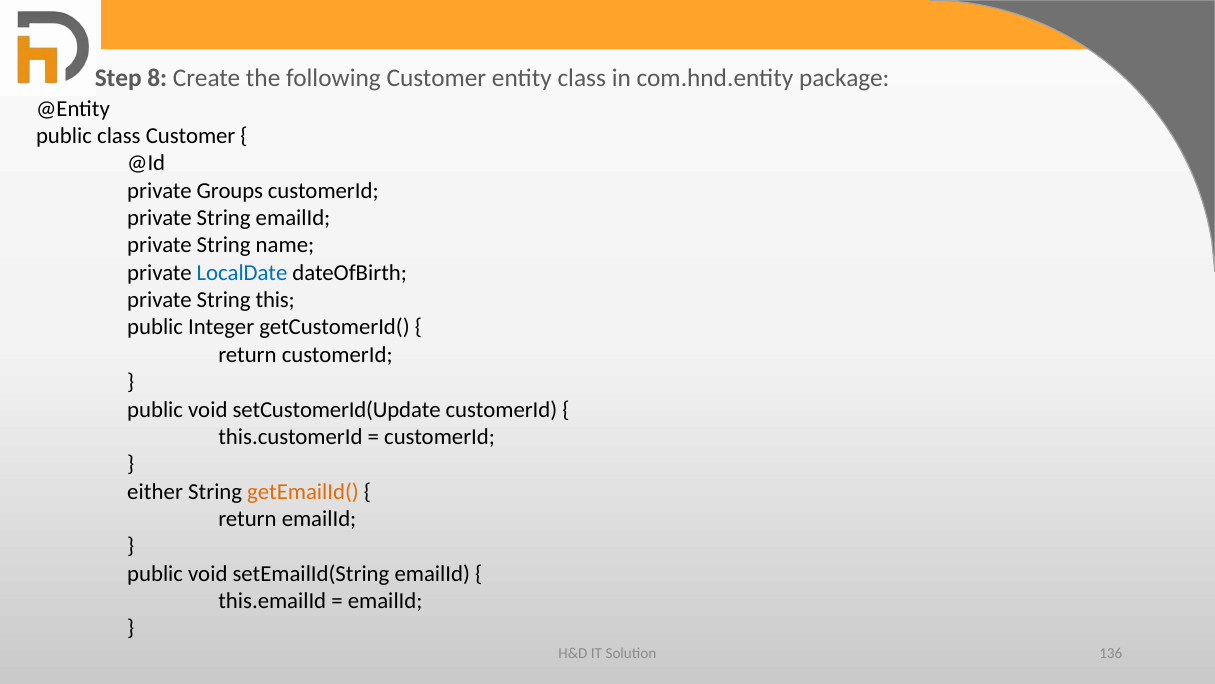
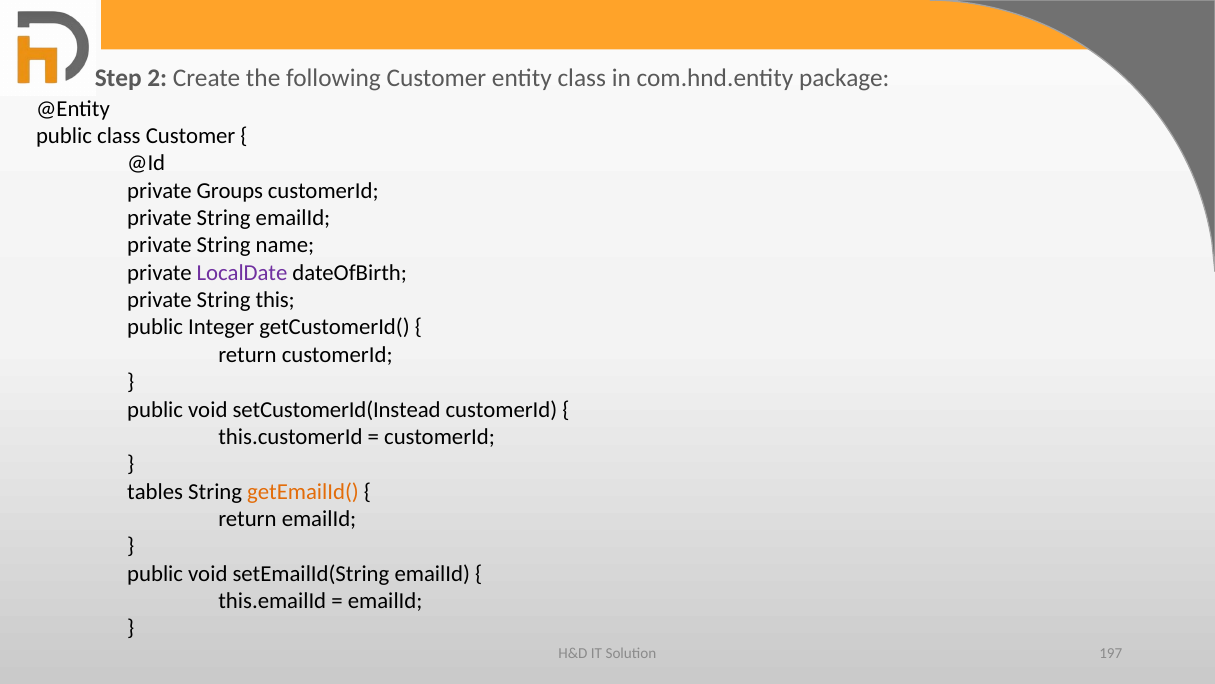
8: 8 -> 2 (157, 78)
LocalDate colour: blue -> purple (242, 272)
setCustomerId(Update: setCustomerId(Update -> setCustomerId(Instead (337, 409)
either: either -> tables (155, 491)
136: 136 -> 197 (1111, 653)
